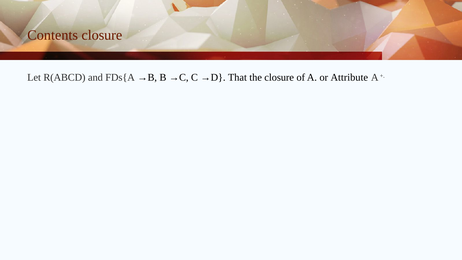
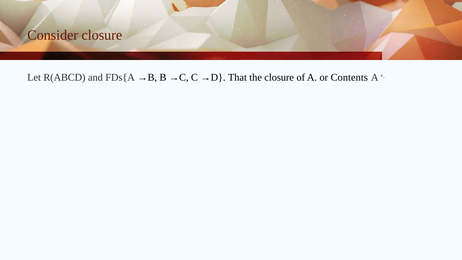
Contents: Contents -> Consider (53, 35)
Attribute: Attribute -> Contents (349, 77)
